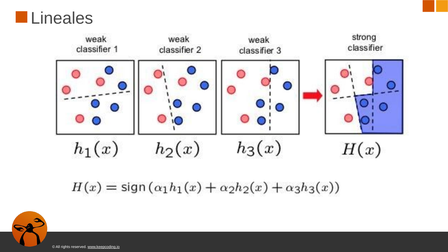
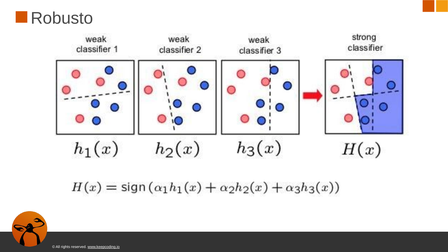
Lineales: Lineales -> Robusto (62, 18)
